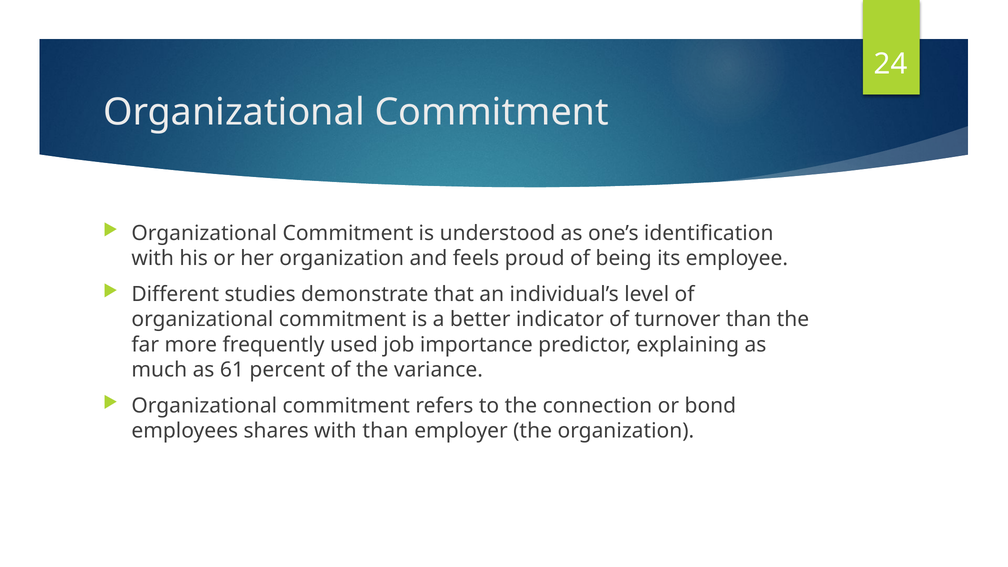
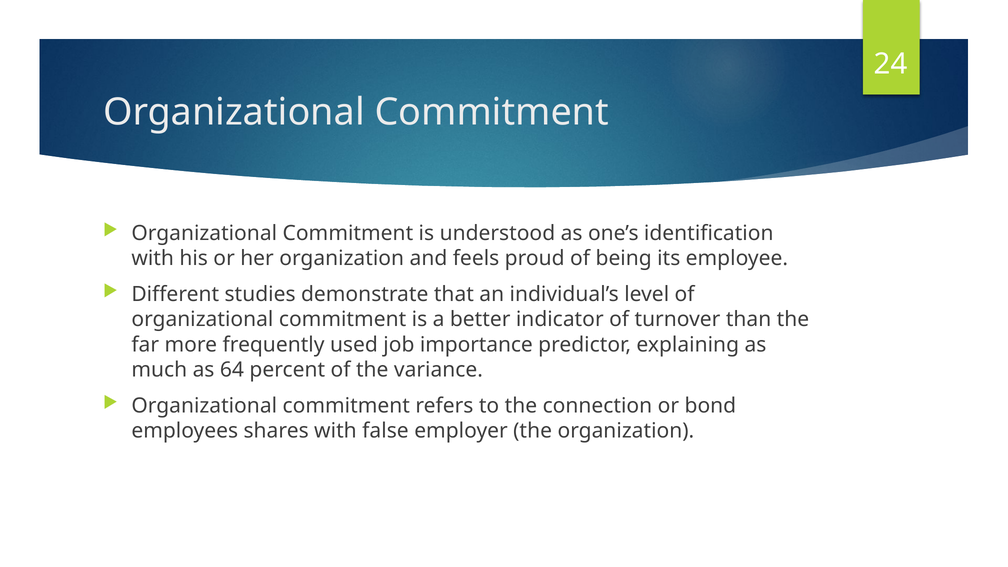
61: 61 -> 64 (232, 370)
with than: than -> false (385, 431)
